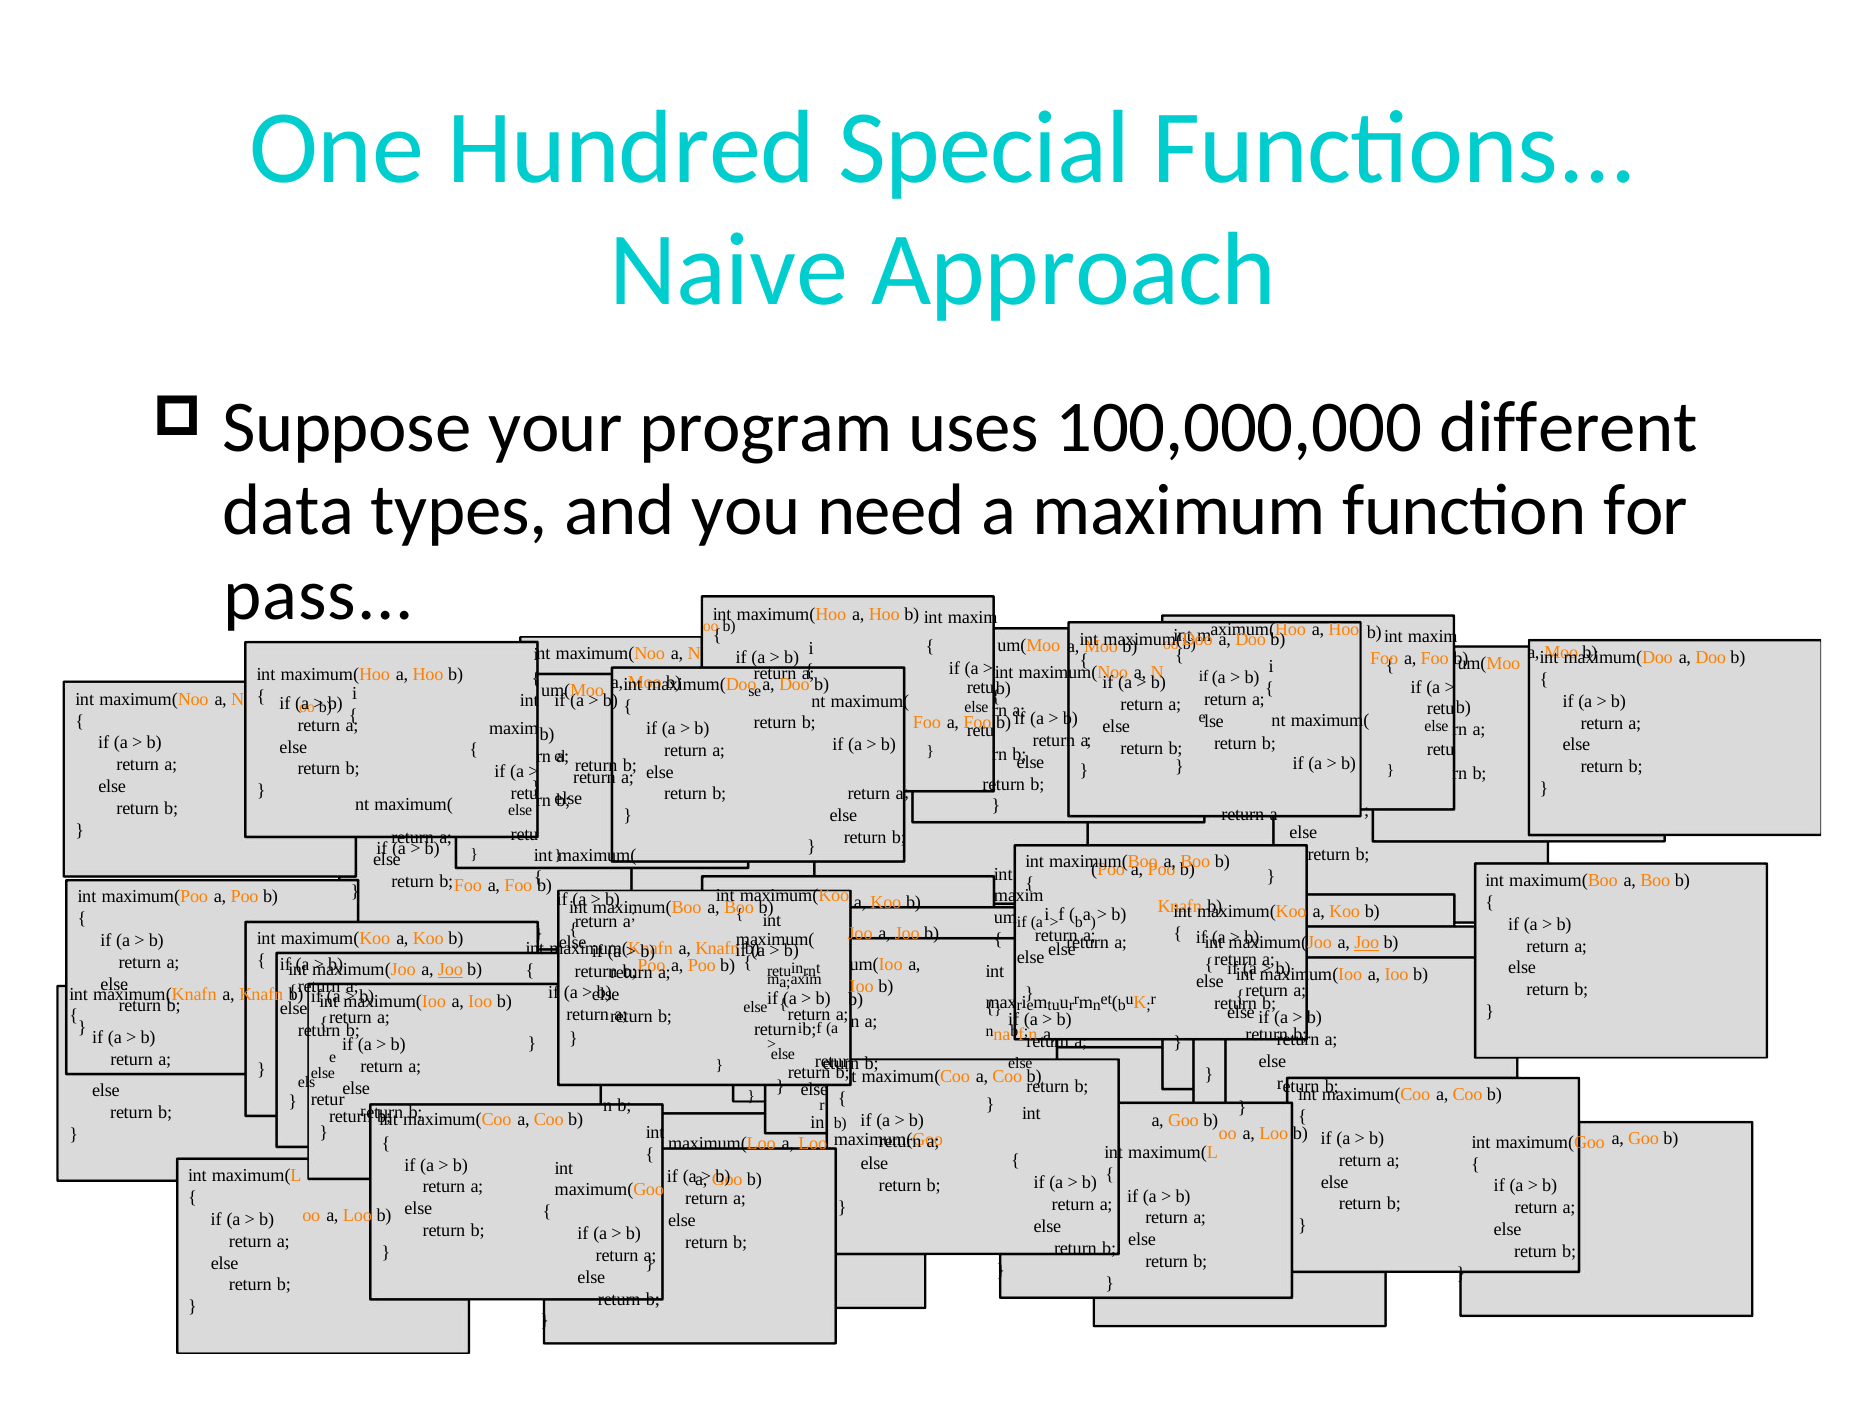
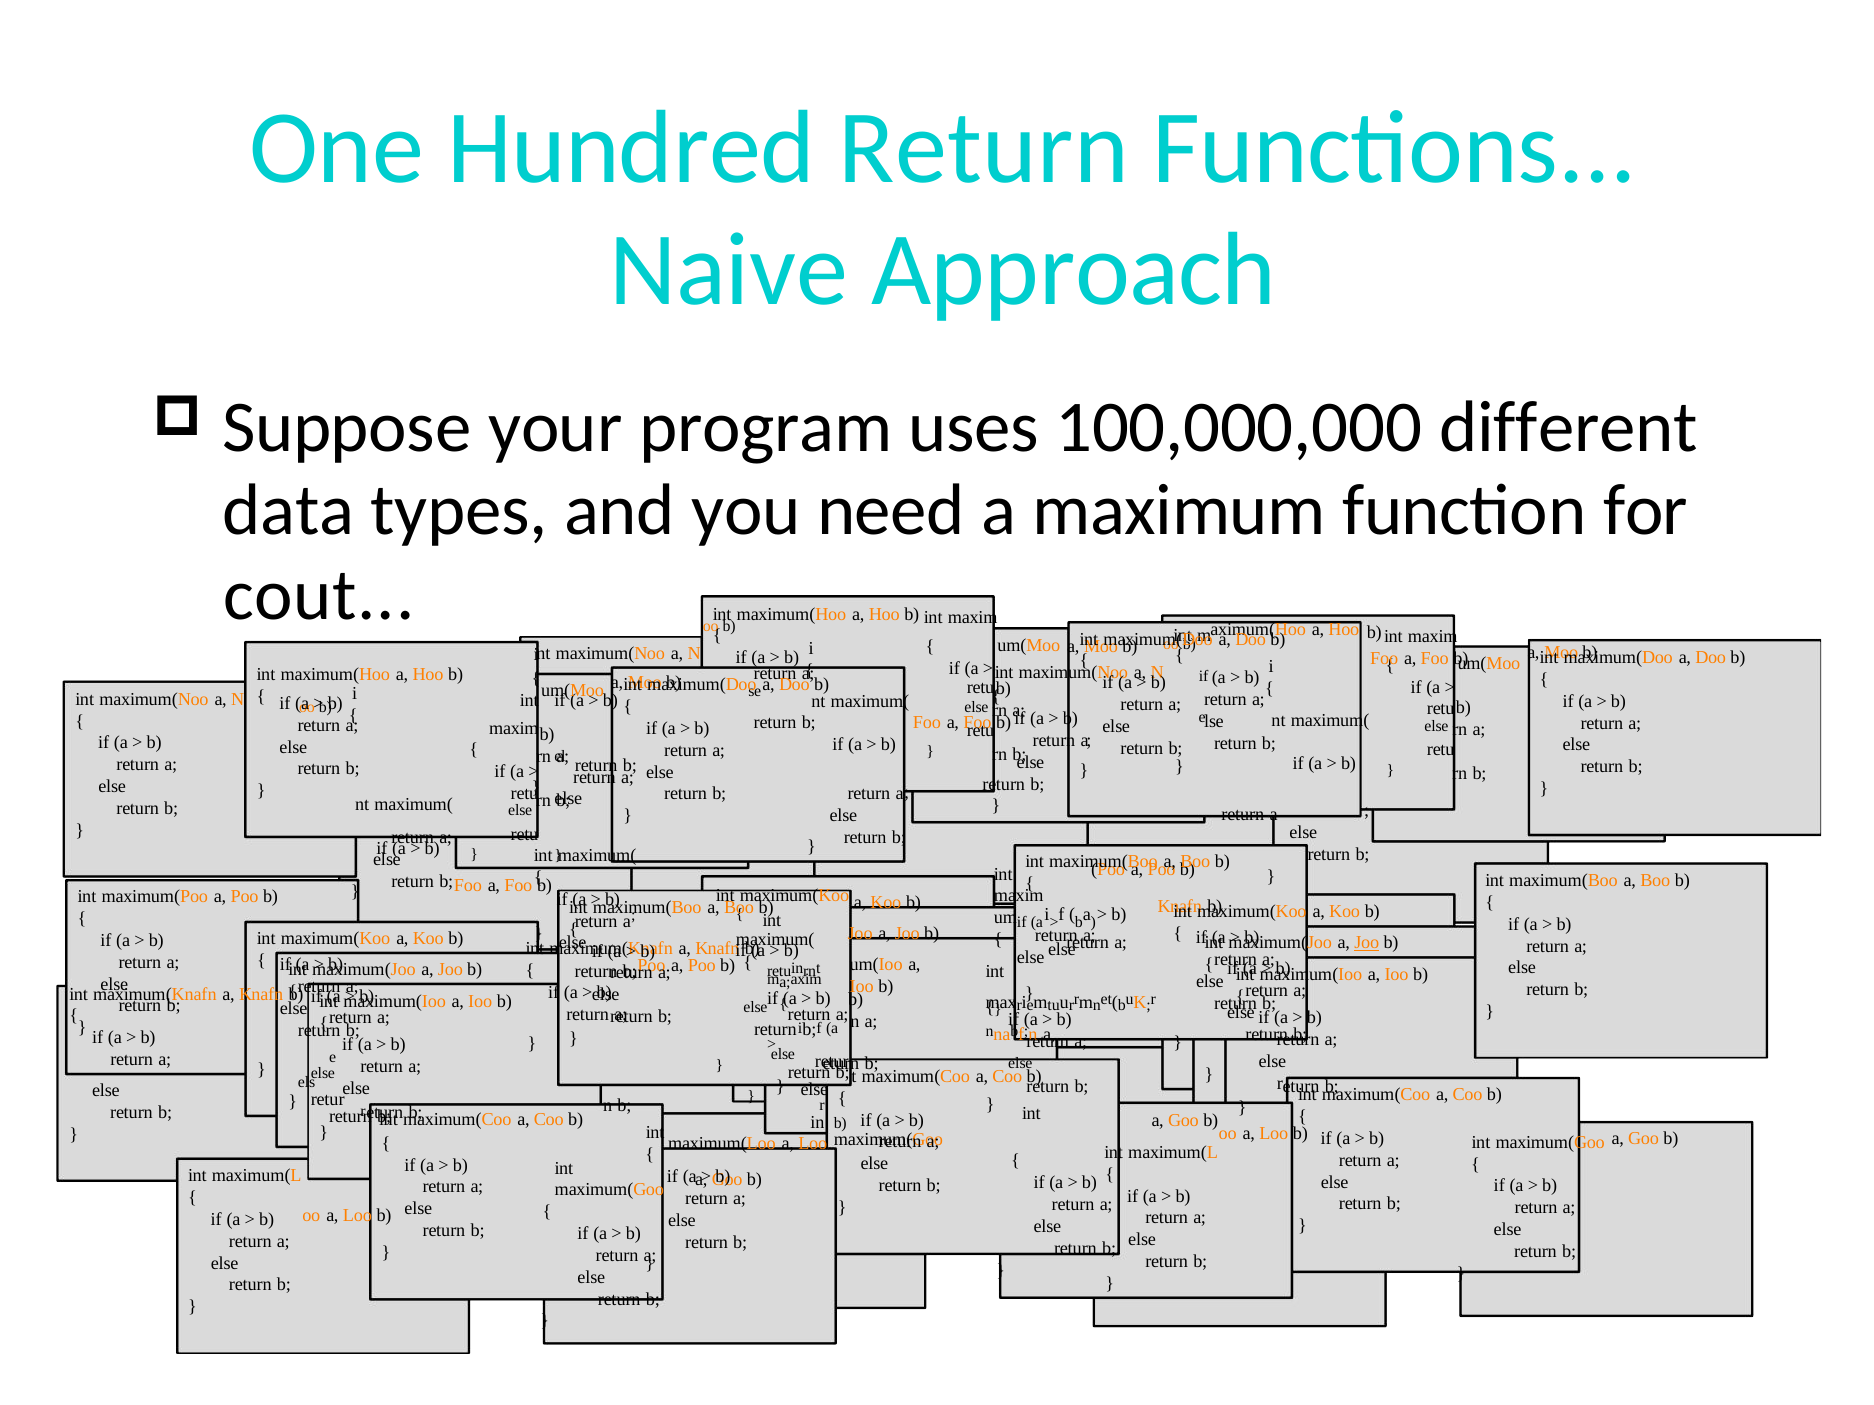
Hundred Special: Special -> Return (984, 149)
pass: pass -> cout (319, 596)
Joo underline: present -> none (450, 970)
